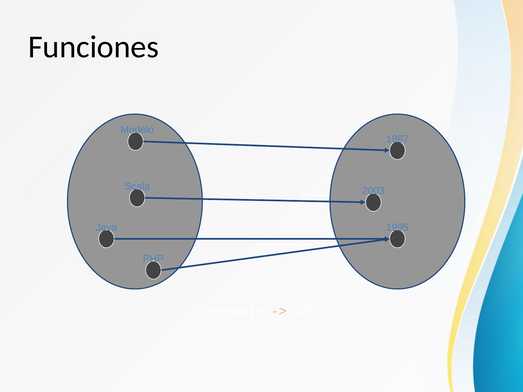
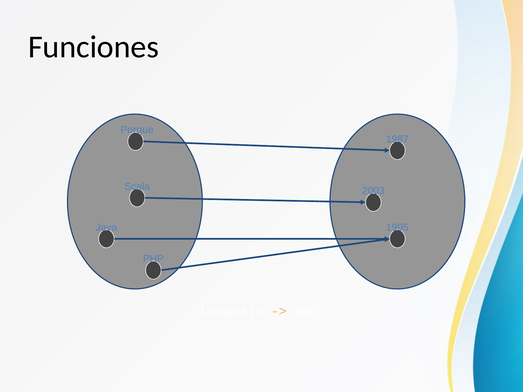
Modelo: Modelo -> Porque (137, 130)
